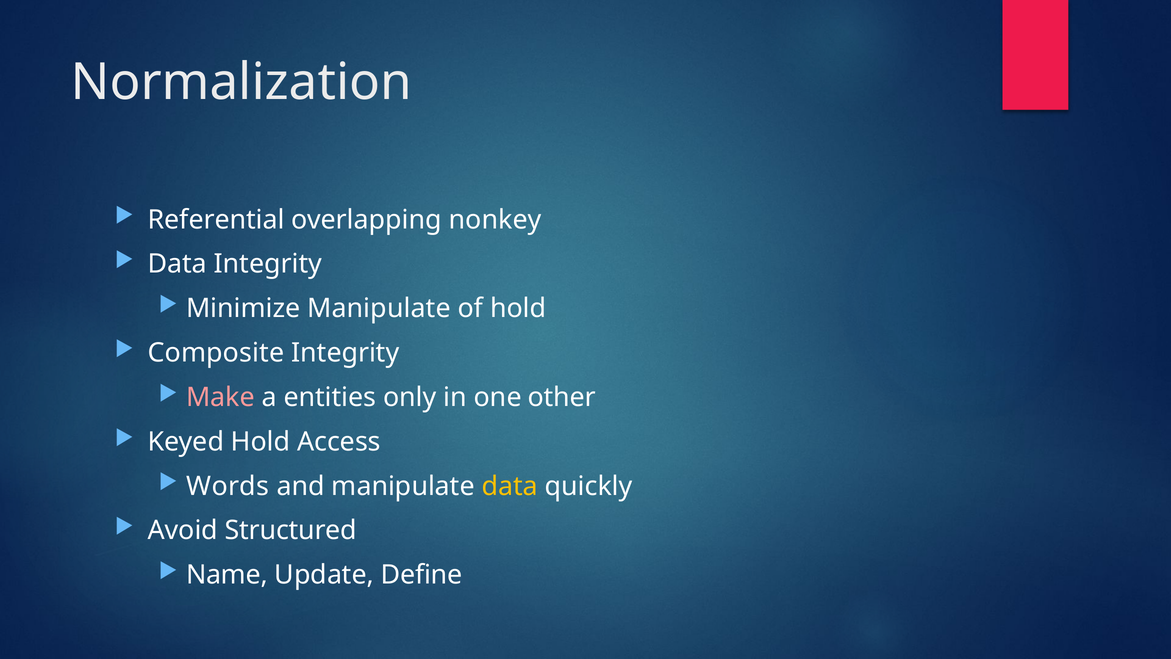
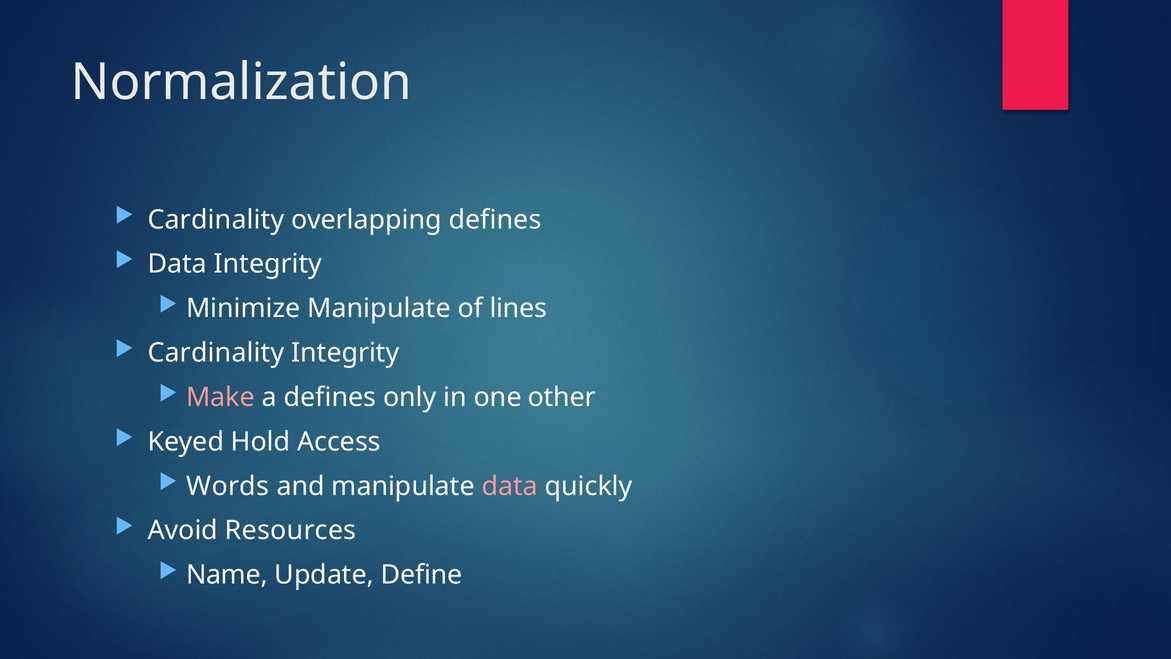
Referential: Referential -> Cardinality (216, 220)
overlapping nonkey: nonkey -> defines (495, 220)
of hold: hold -> lines (518, 308)
Composite: Composite -> Cardinality (216, 353)
a entities: entities -> defines (330, 397)
data colour: yellow -> pink (510, 486)
Structured: Structured -> Resources (291, 530)
